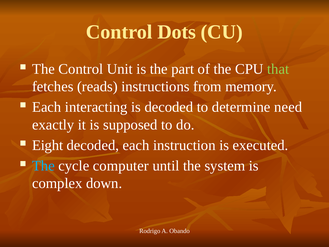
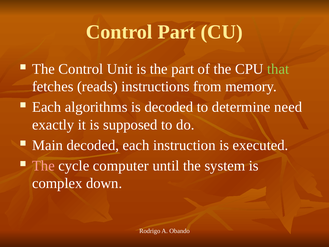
Control Dots: Dots -> Part (177, 32)
interacting: interacting -> algorithms (96, 107)
Eight: Eight -> Main (47, 145)
The colour: light blue -> pink (43, 166)
